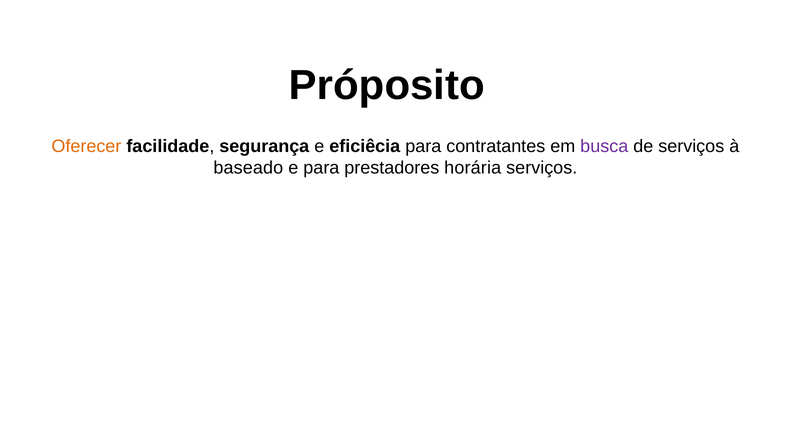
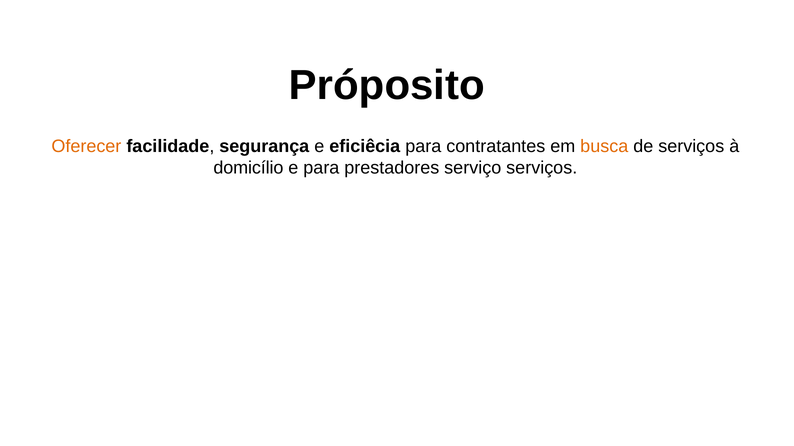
busca colour: purple -> orange (604, 146)
baseado: baseado -> domicílio (248, 168)
horária: horária -> serviço (473, 168)
